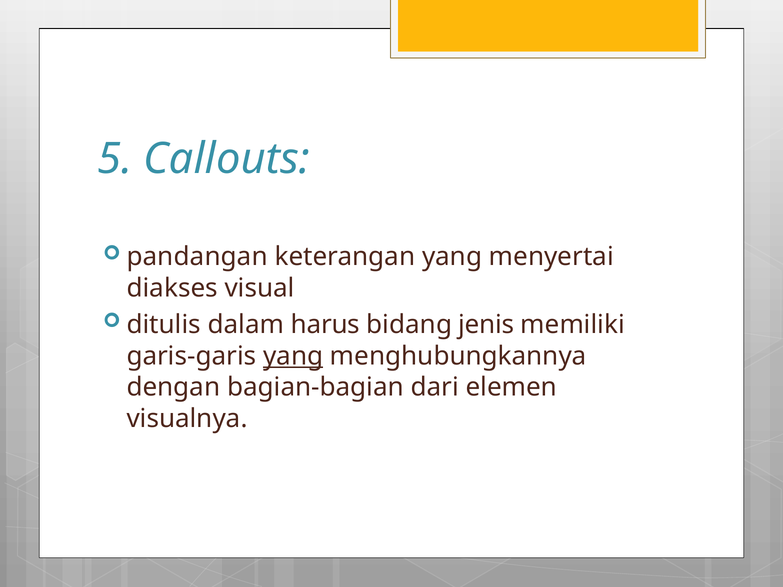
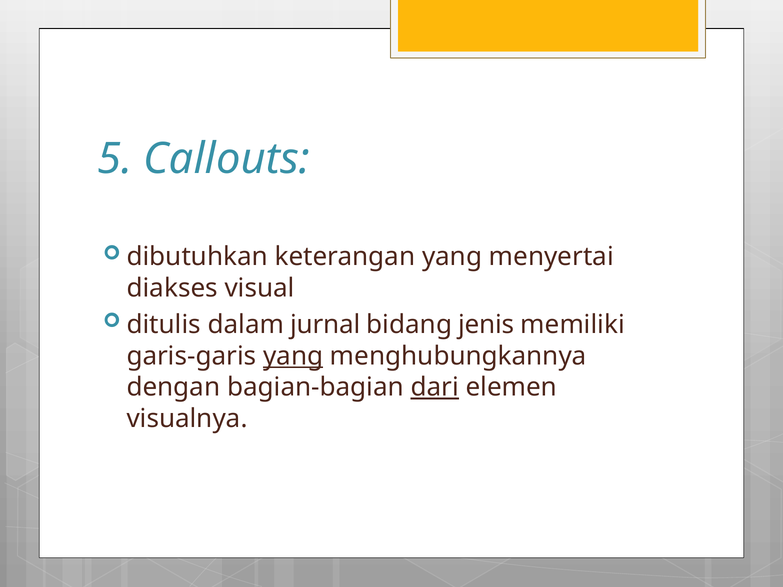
pandangan: pandangan -> dibutuhkan (197, 257)
harus: harus -> jurnal (325, 325)
dari underline: none -> present (435, 387)
